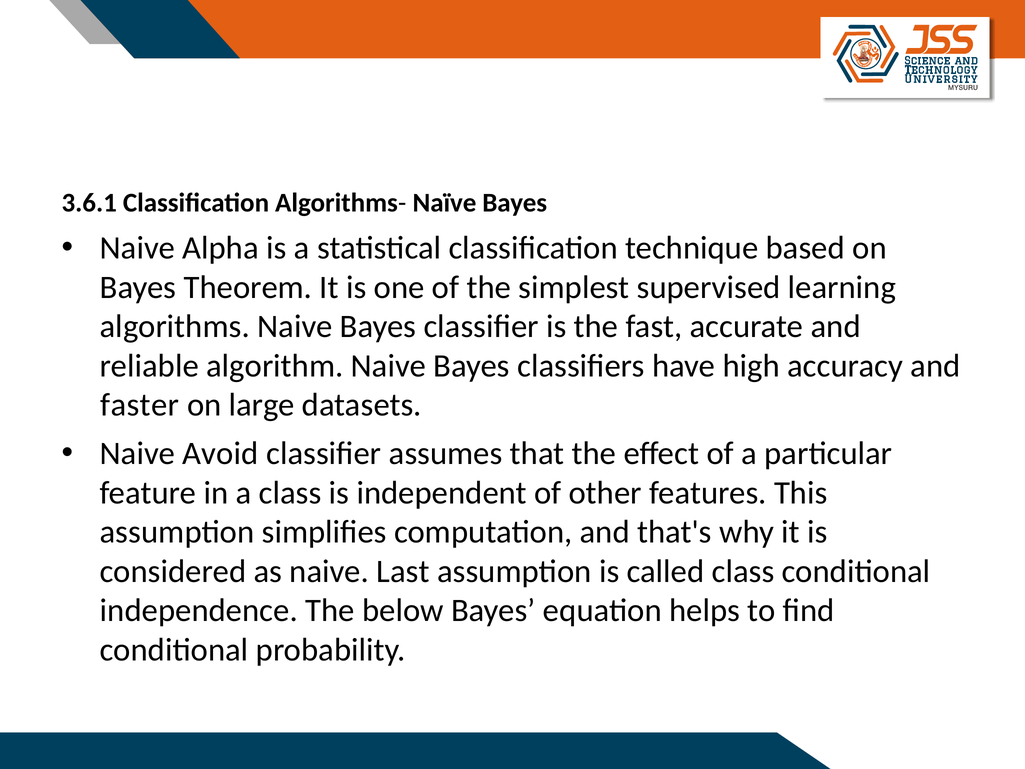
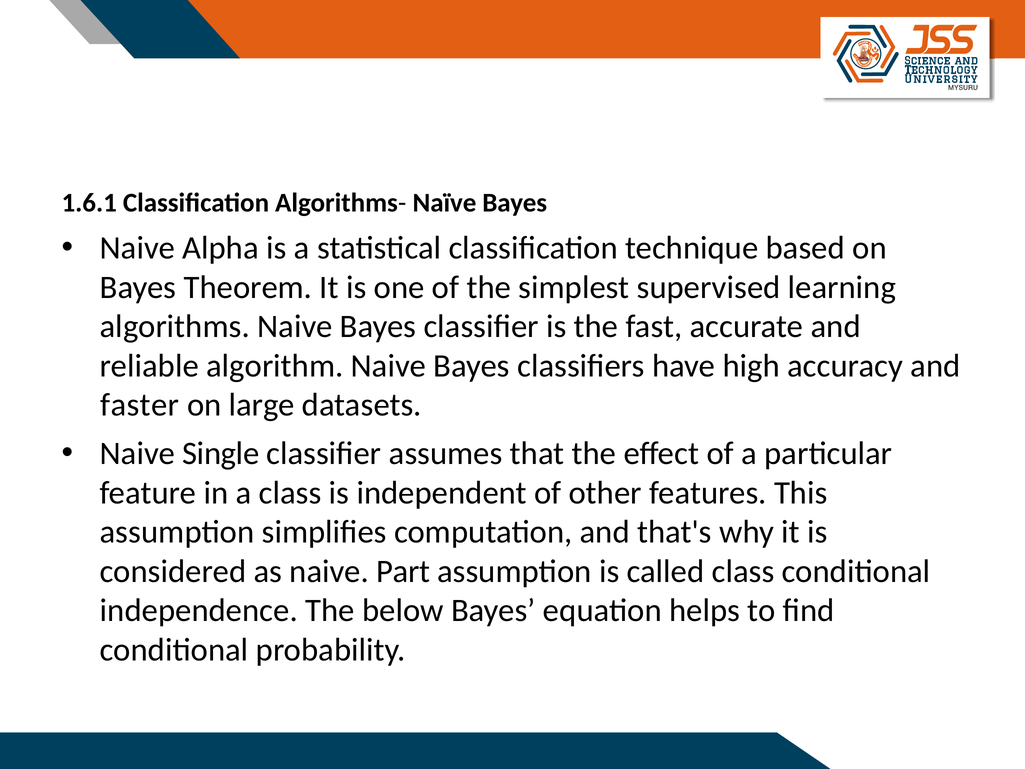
3.6.1: 3.6.1 -> 1.6.1 (89, 203)
Avoid: Avoid -> Single (221, 453)
Last: Last -> Part (403, 571)
